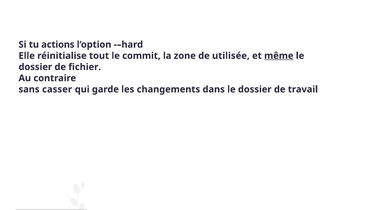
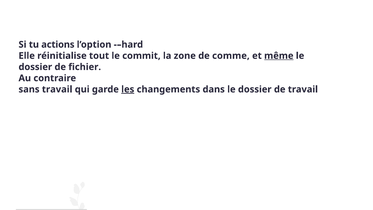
utilisée: utilisée -> comme (231, 56)
sans casser: casser -> travail (57, 89)
les underline: none -> present (128, 89)
